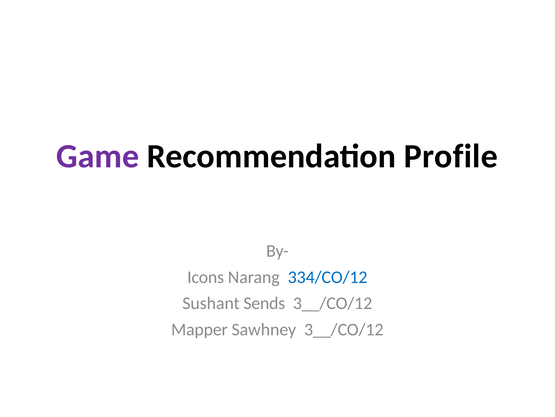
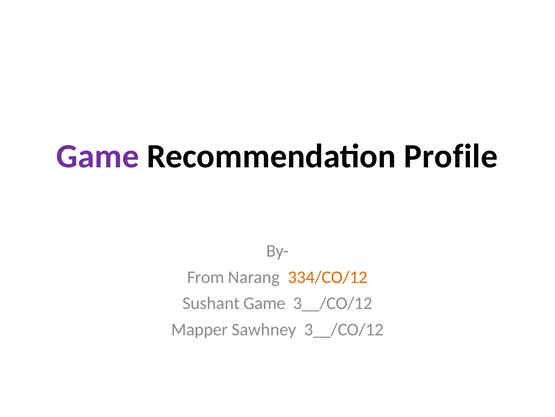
Icons: Icons -> From (206, 277)
334/CO/12 colour: blue -> orange (328, 277)
Sushant Sends: Sends -> Game (264, 303)
